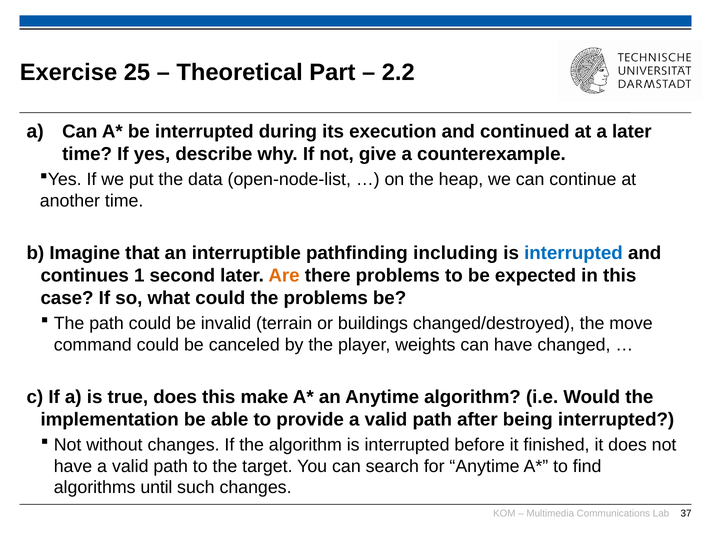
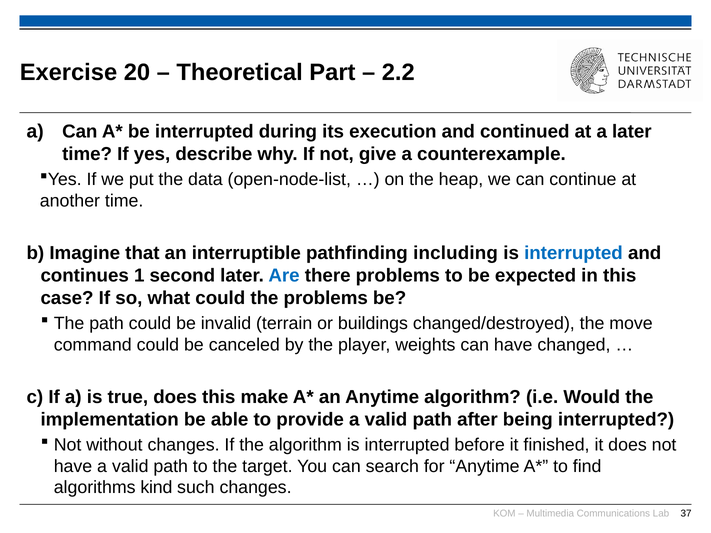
25: 25 -> 20 (137, 72)
Are colour: orange -> blue (284, 276)
until: until -> kind (156, 488)
